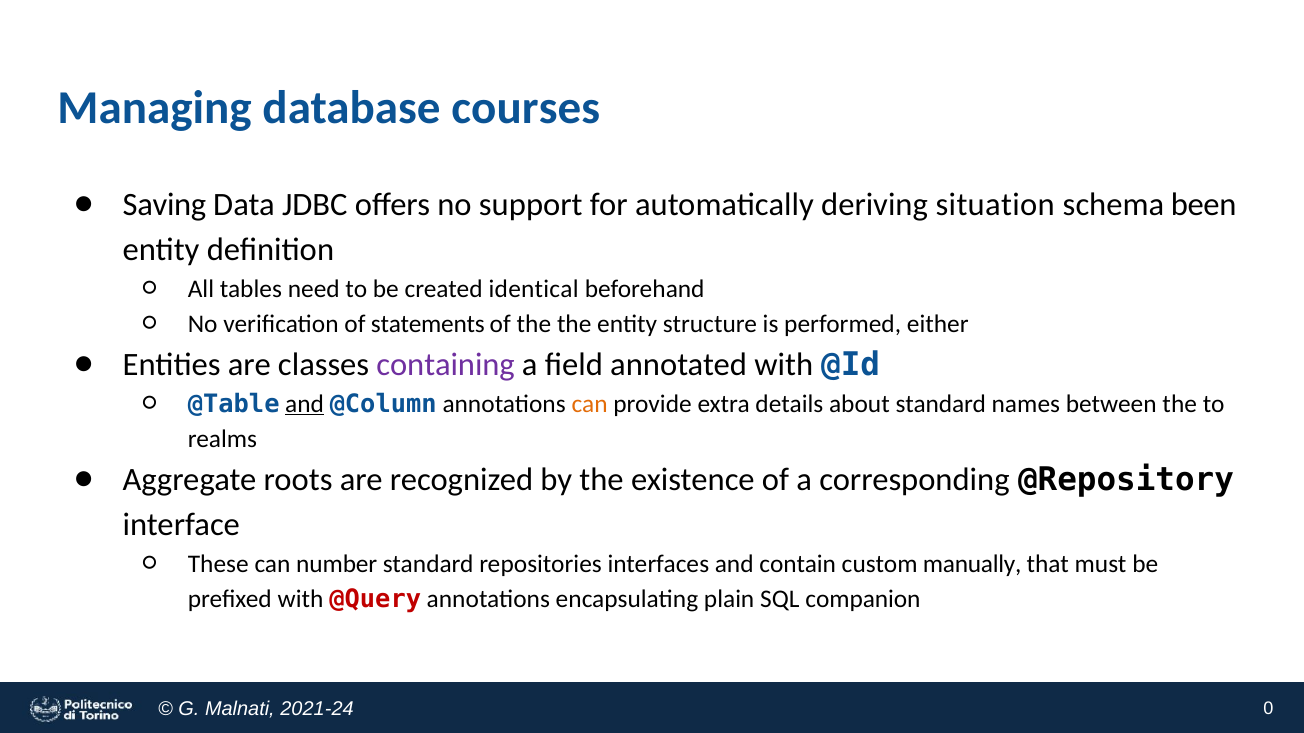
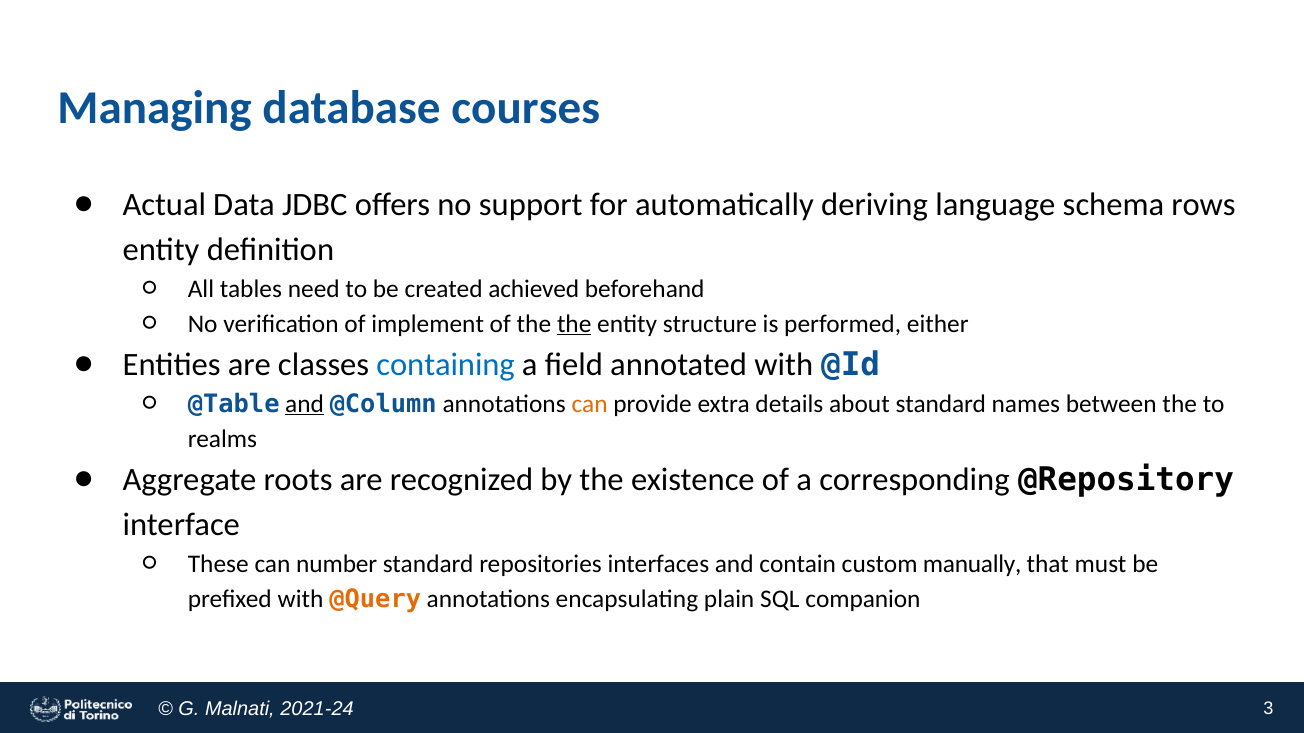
Saving: Saving -> Actual (164, 205)
situation: situation -> language (995, 205)
been: been -> rows (1204, 205)
identical: identical -> achieved (534, 289)
statements: statements -> implement (428, 324)
the underline: none -> present (574, 324)
containing colour: purple -> blue (446, 365)
@Query colour: red -> orange (375, 599)
0: 0 -> 3 (1268, 709)
